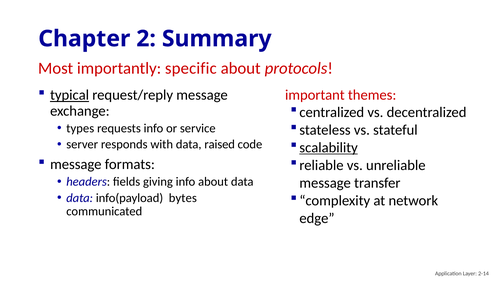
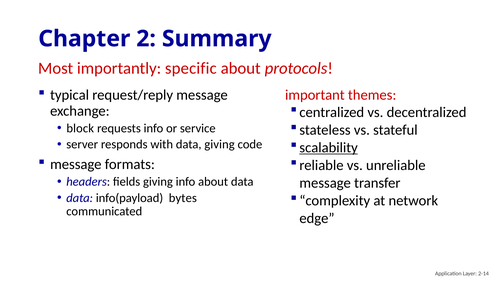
typical underline: present -> none (70, 95)
types: types -> block (80, 128)
data raised: raised -> giving (220, 144)
